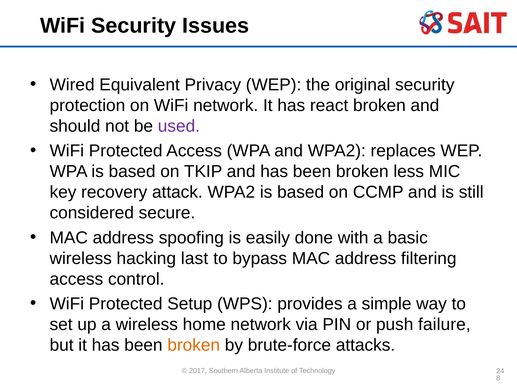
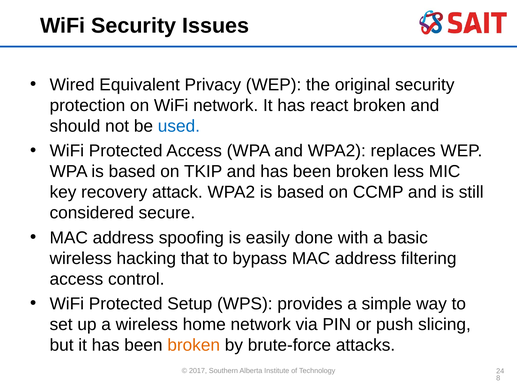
used colour: purple -> blue (179, 126)
last: last -> that (195, 258)
failure: failure -> slicing (444, 324)
